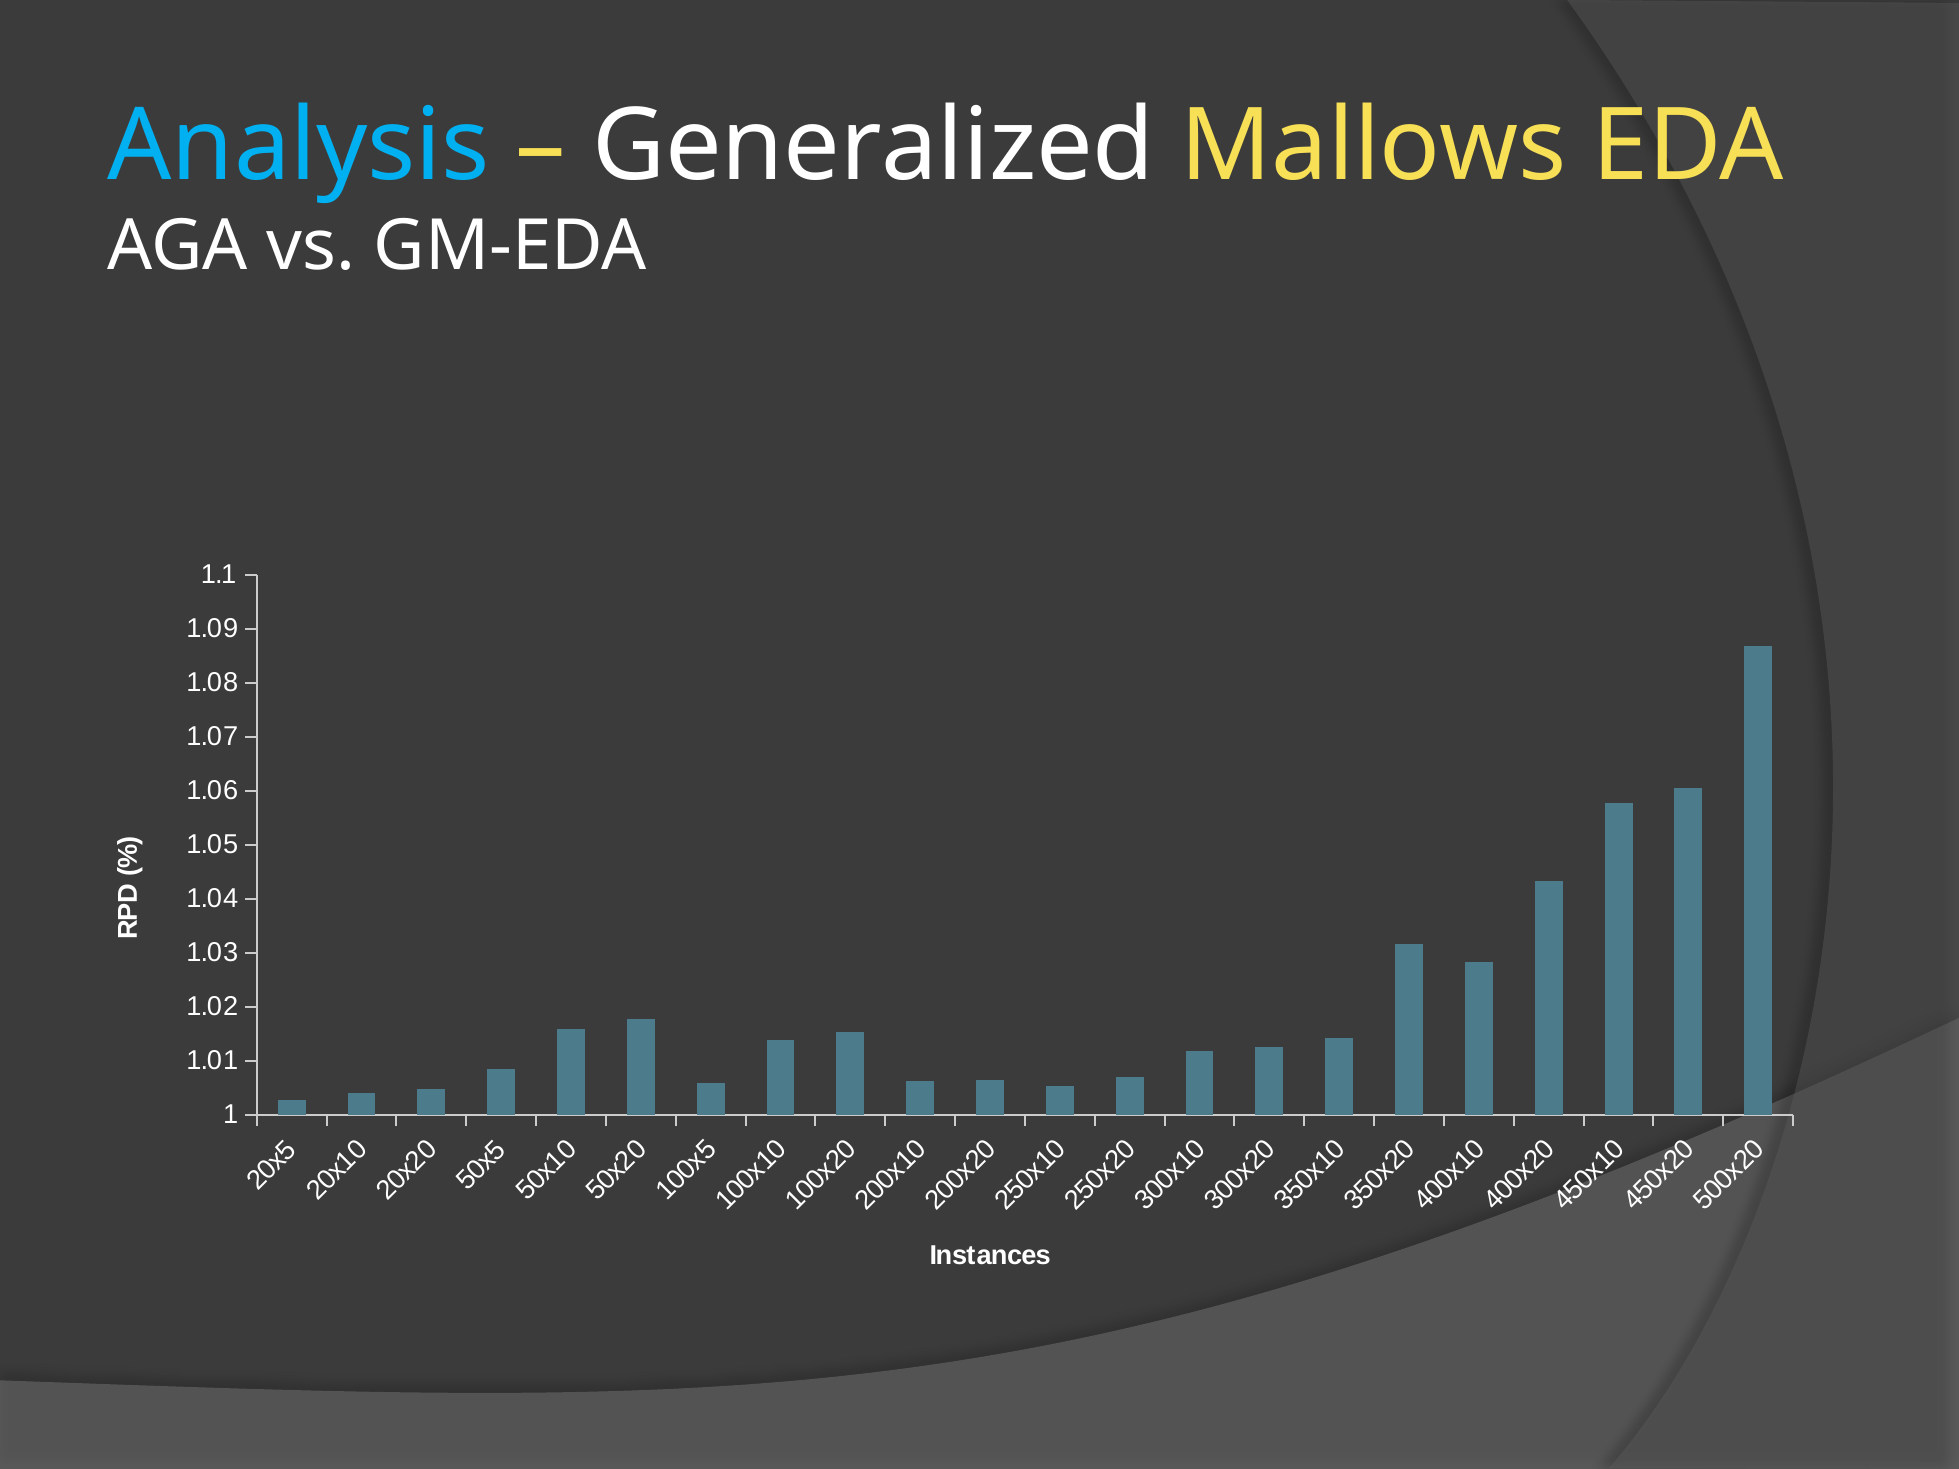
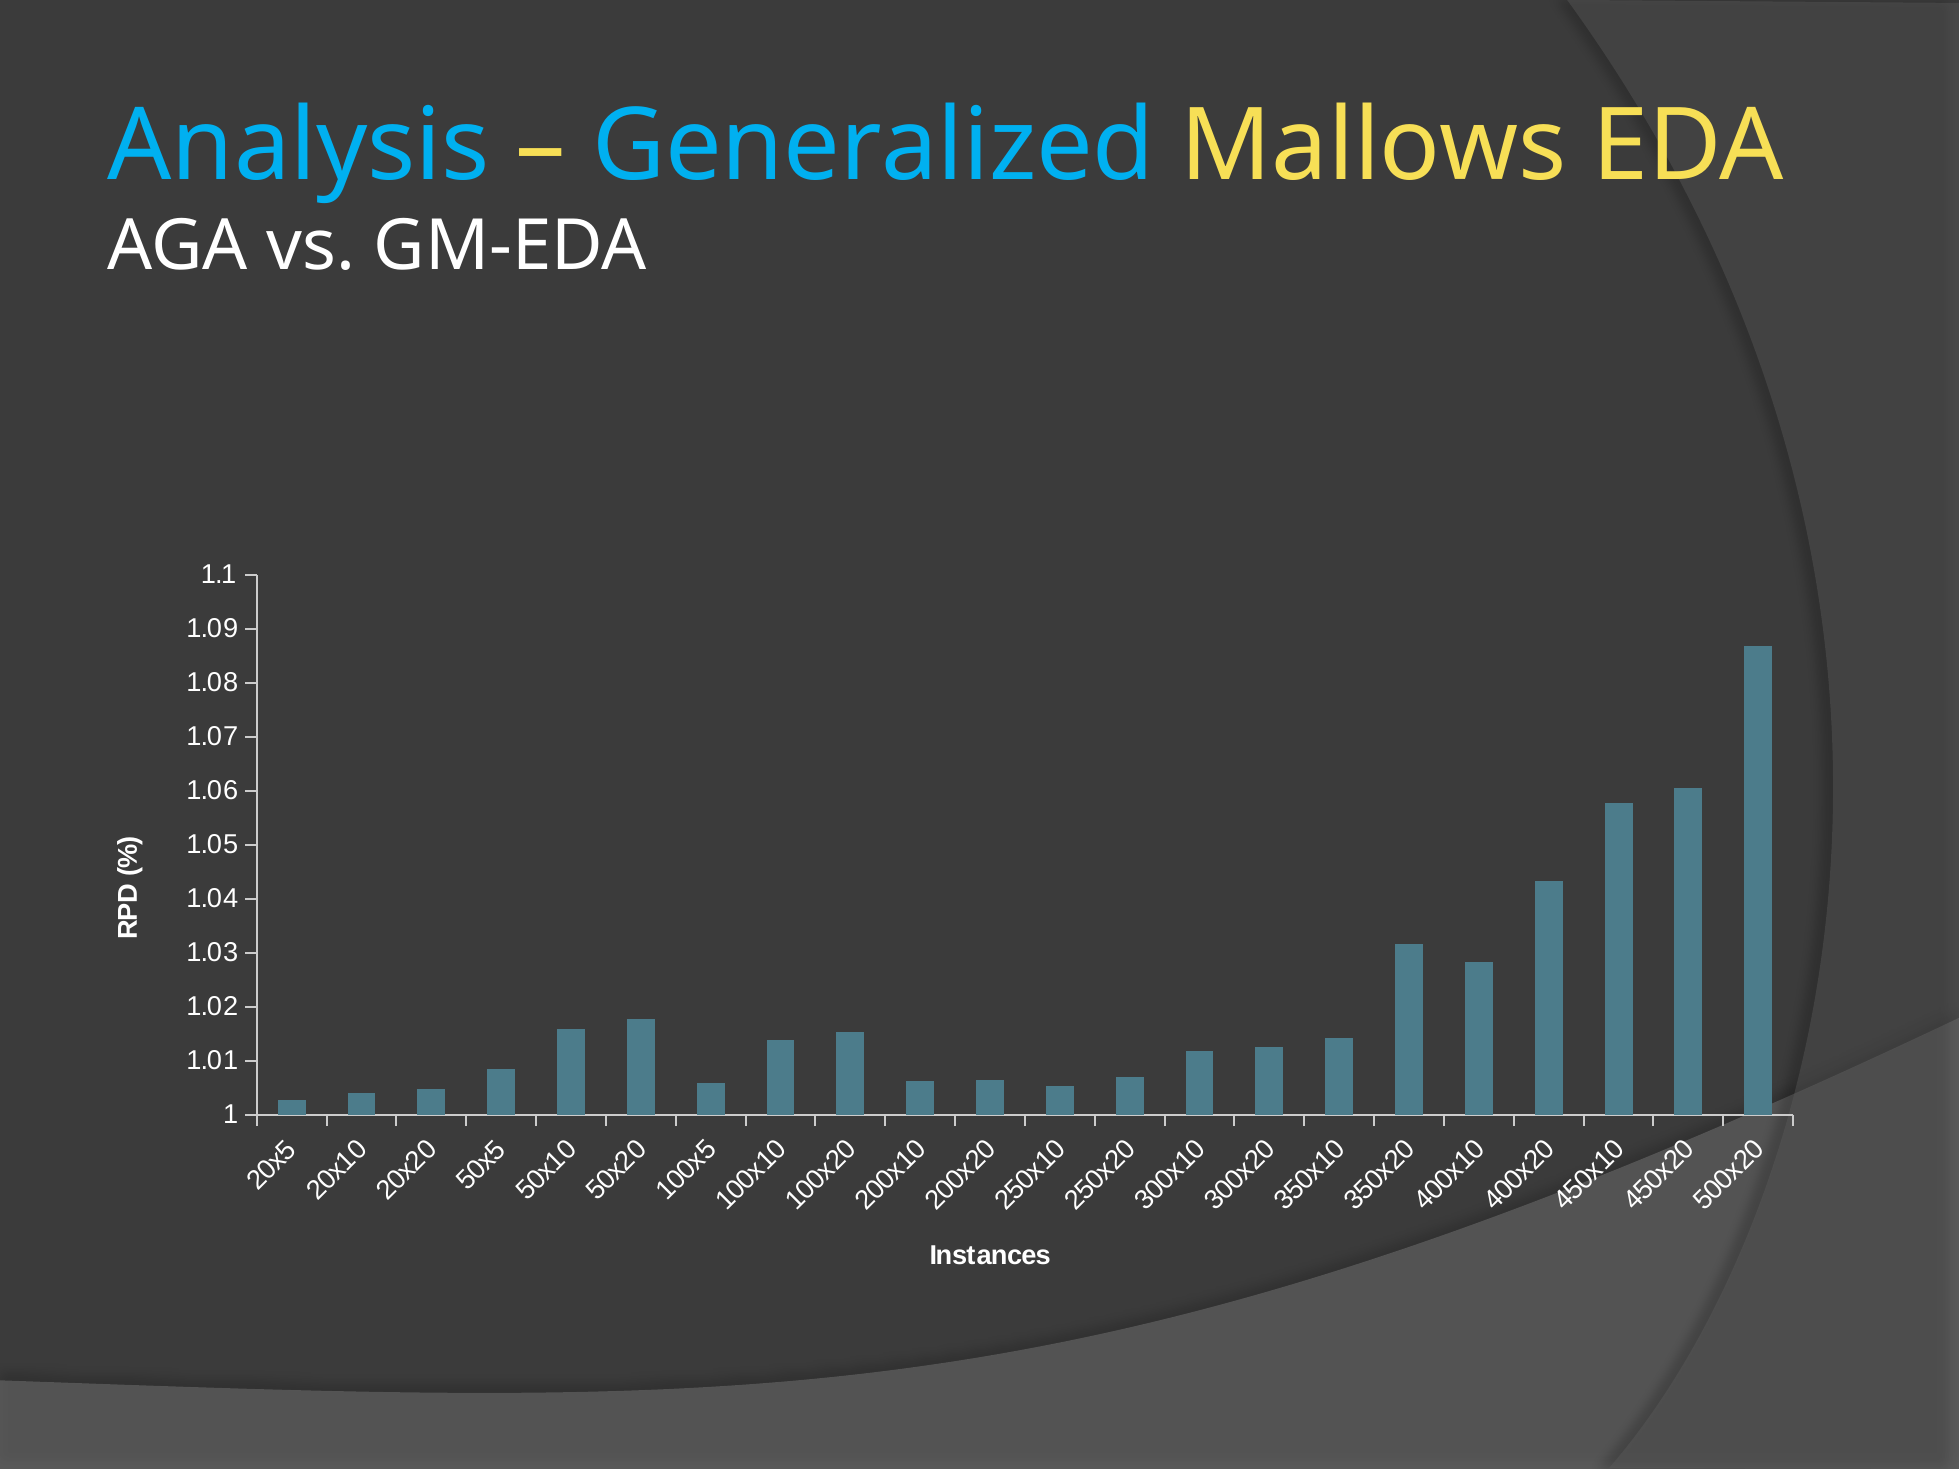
Generalized colour: white -> light blue (874, 146)
